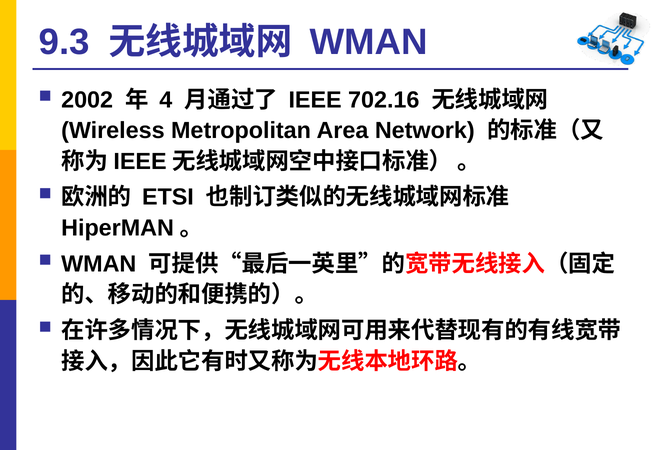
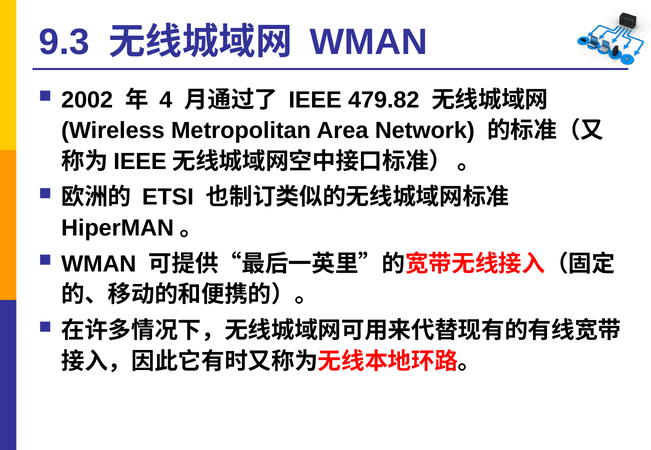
702.16: 702.16 -> 479.82 (384, 100)
